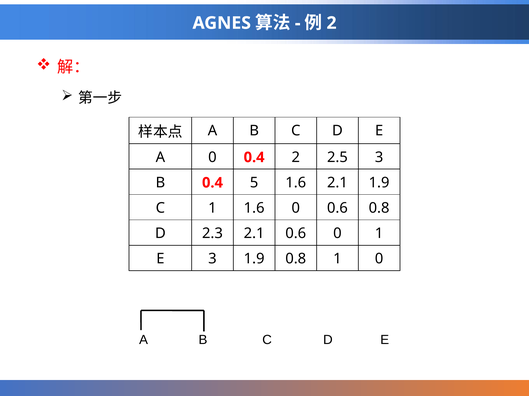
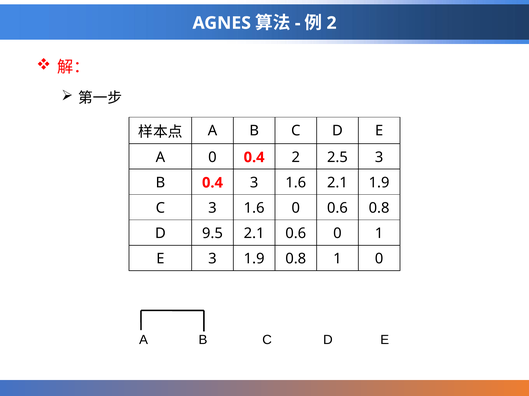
0.4 5: 5 -> 3 (254, 183)
C 1: 1 -> 3 (212, 208)
2.3: 2.3 -> 9.5 (212, 234)
